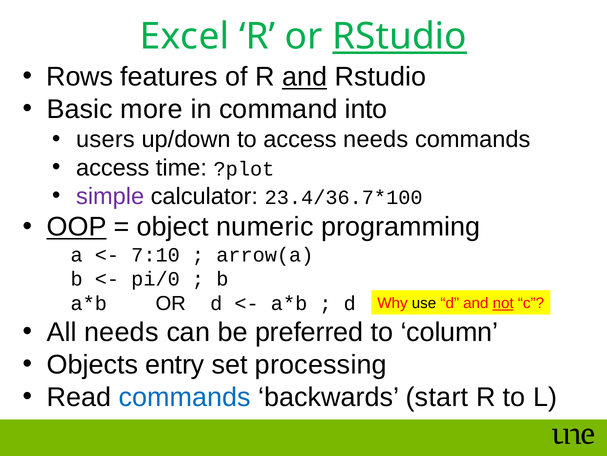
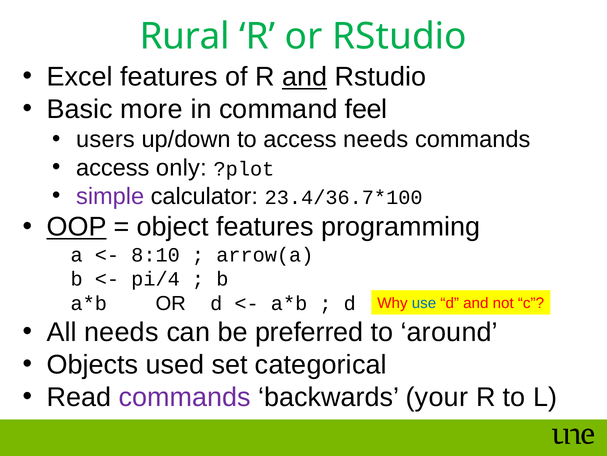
Excel: Excel -> Rural (185, 37)
RStudio underline: present -> none (400, 37)
Rows: Rows -> Excel (80, 77)
into: into -> feel (366, 109)
time: time -> only (181, 168)
object numeric: numeric -> features (265, 227)
7:10: 7:10 -> 8:10 (156, 254)
pi/0: pi/0 -> pi/4 (156, 279)
use colour: black -> blue (424, 303)
not underline: present -> none (503, 303)
column: column -> around (449, 332)
entry: entry -> used (175, 364)
processing: processing -> categorical (321, 364)
commands colour: blue -> purple (185, 397)
start: start -> your (437, 397)
